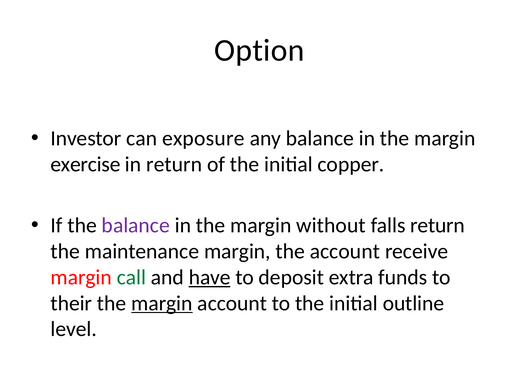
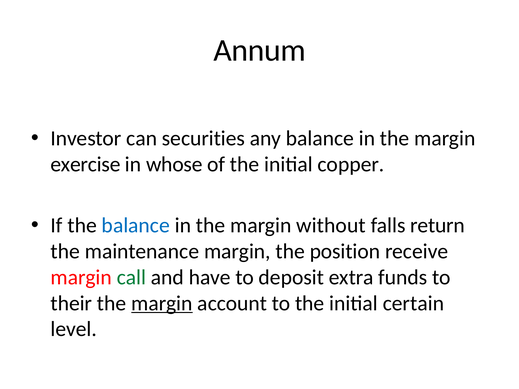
Option: Option -> Annum (260, 50)
exposure: exposure -> securities (203, 138)
in return: return -> whose (174, 164)
balance colour: purple -> blue (136, 226)
the account: account -> position (345, 252)
have underline: present -> none (210, 277)
outline: outline -> certain (413, 303)
